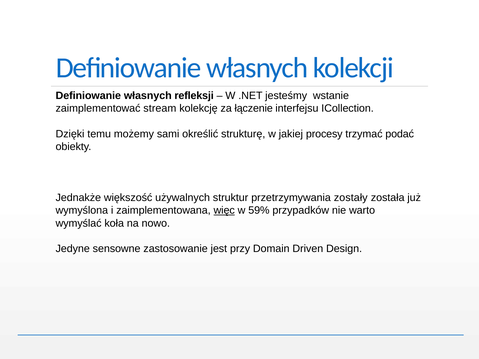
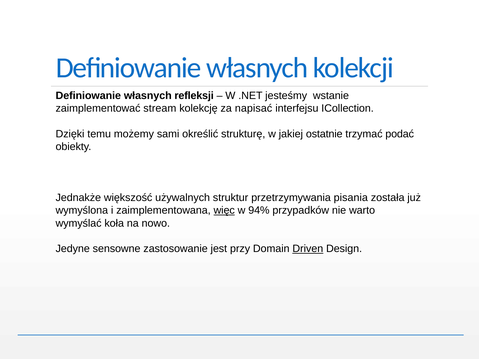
łączenie: łączenie -> napisać (254, 108)
procesy: procesy -> ostatnie (324, 134)
zostały: zostały -> pisania (351, 198)
59%: 59% -> 94% (259, 211)
Driven underline: none -> present (308, 249)
